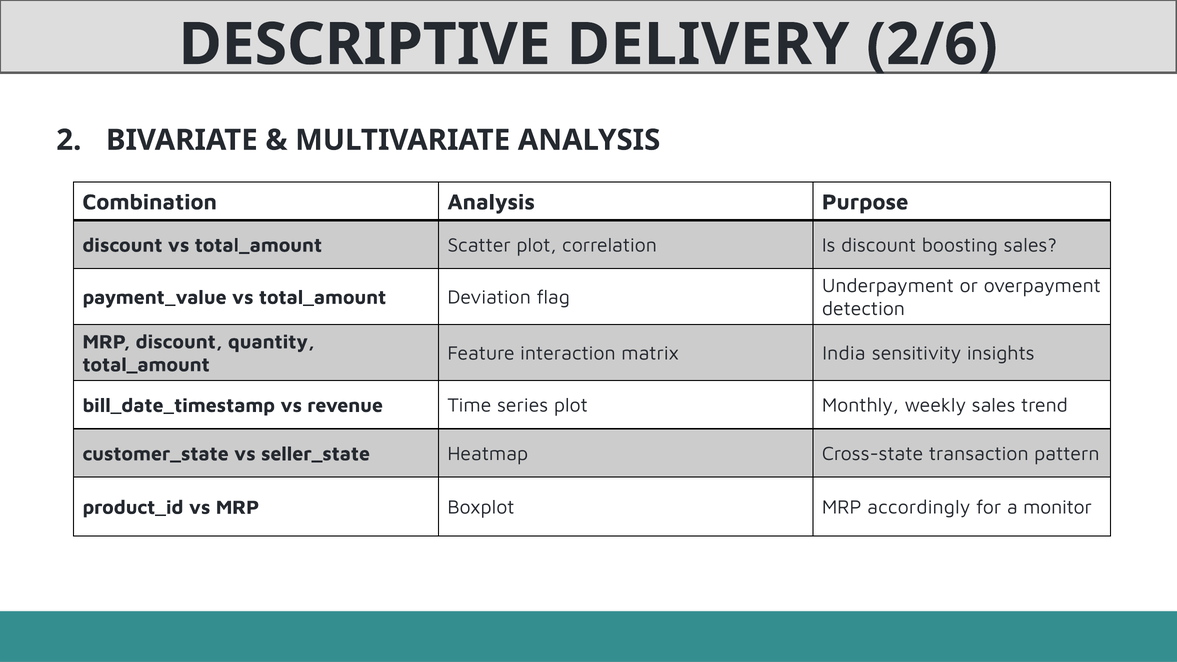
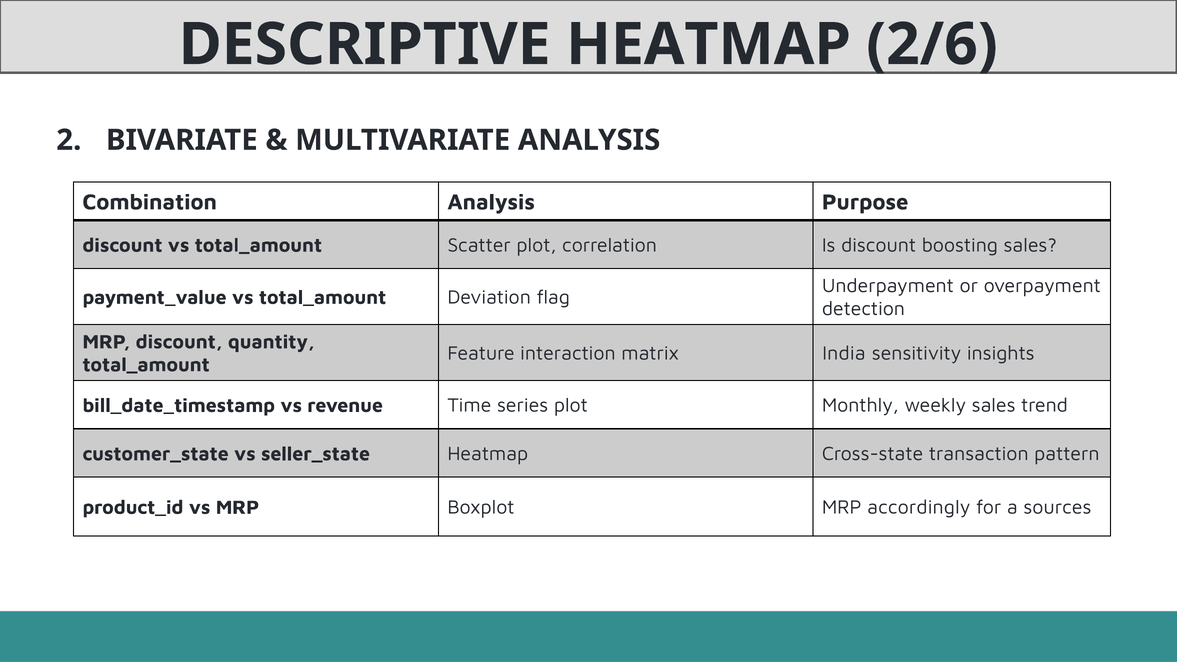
DESCRIPTIVE DELIVERY: DELIVERY -> HEATMAP (708, 45)
monitor: monitor -> sources (1057, 507)
